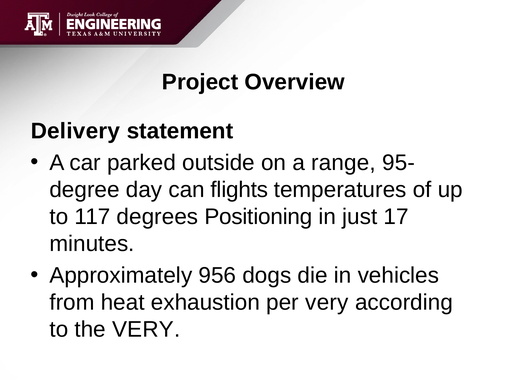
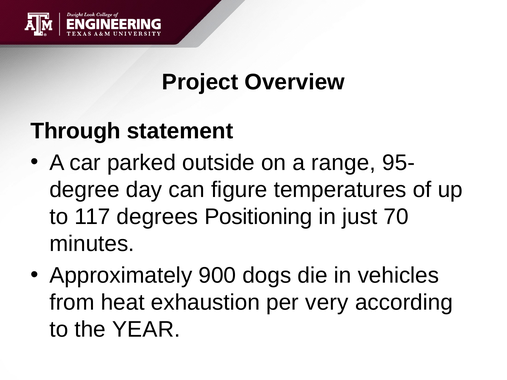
Delivery: Delivery -> Through (76, 131)
flights: flights -> figure (239, 190)
17: 17 -> 70 (396, 217)
956: 956 -> 900 (217, 276)
the VERY: VERY -> YEAR (146, 330)
